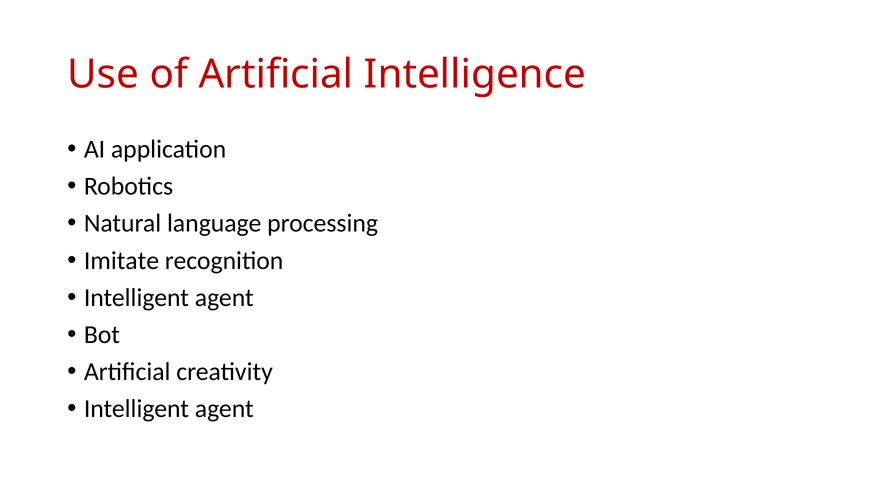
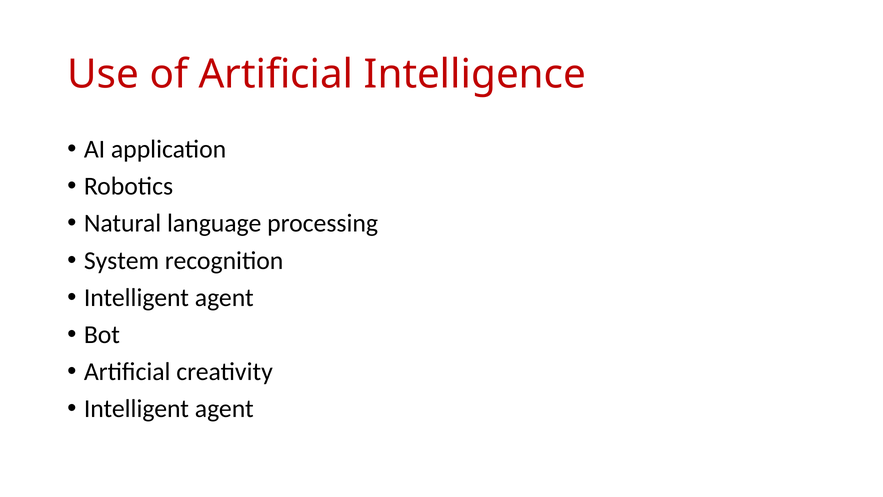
Imitate: Imitate -> System (121, 260)
